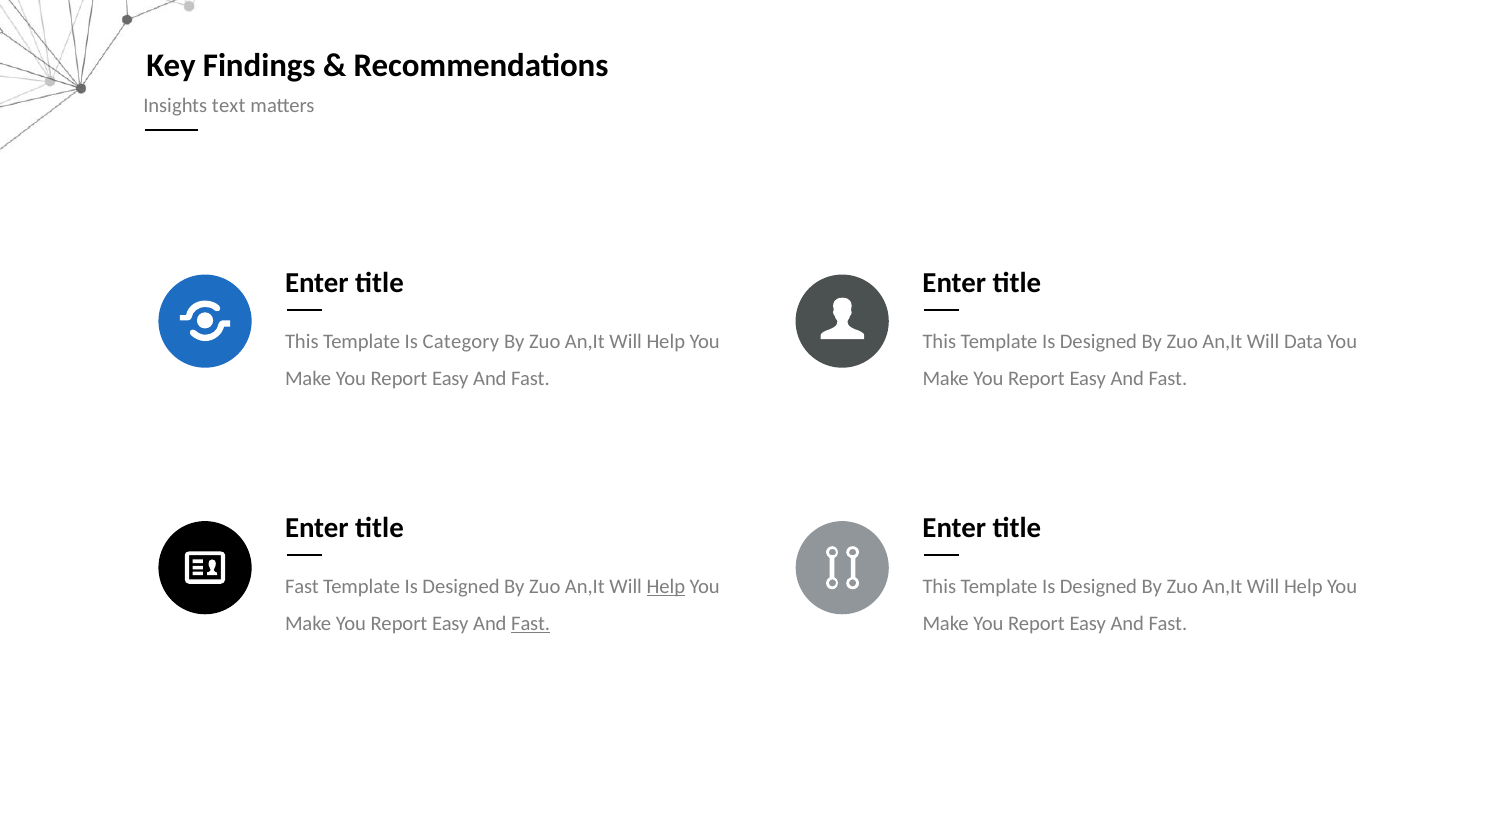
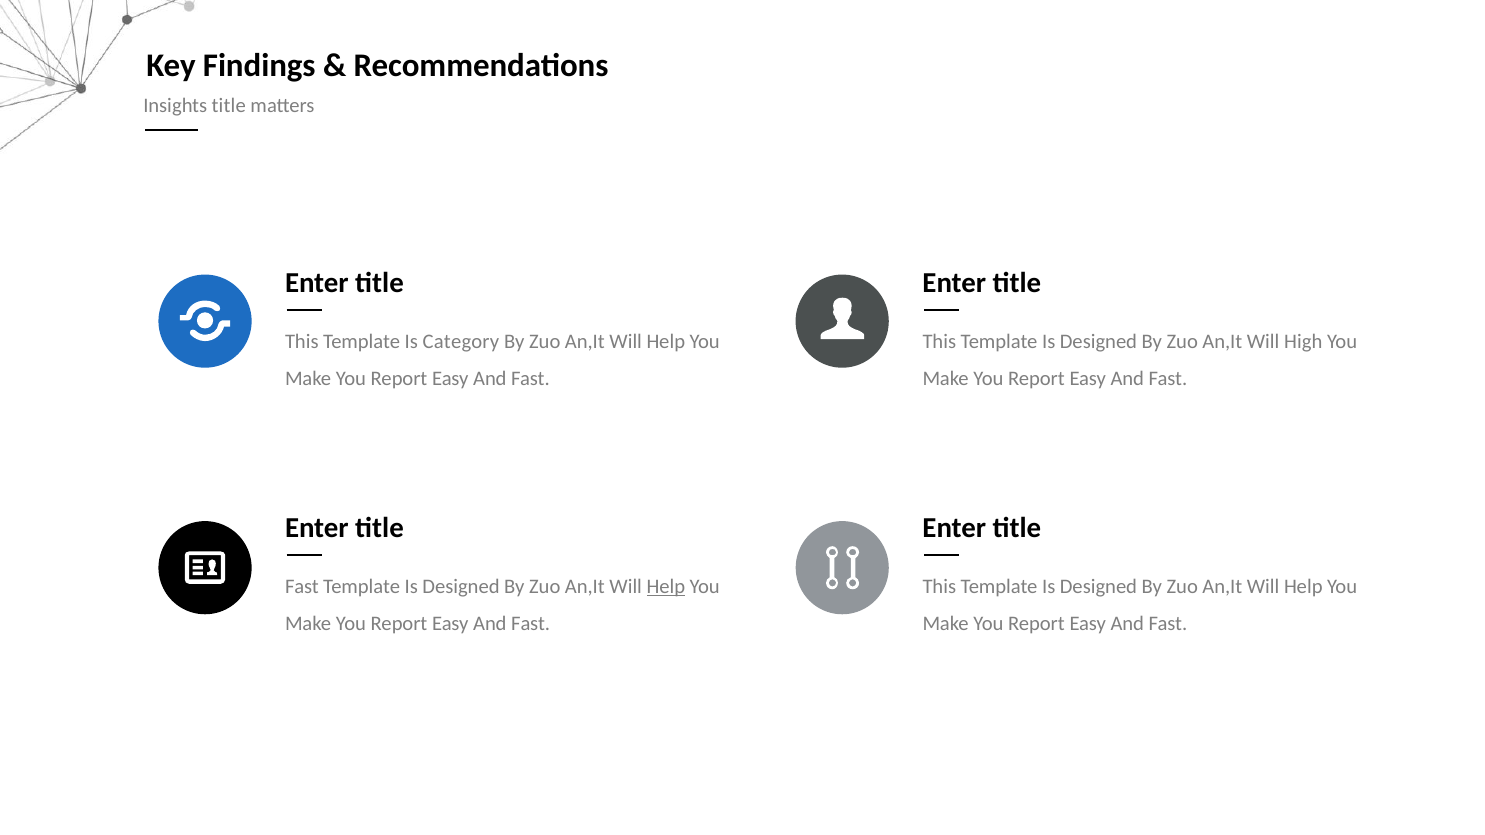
Insights text: text -> title (229, 105)
Data: Data -> High (1303, 342)
Fast underline: present -> none (531, 624)
